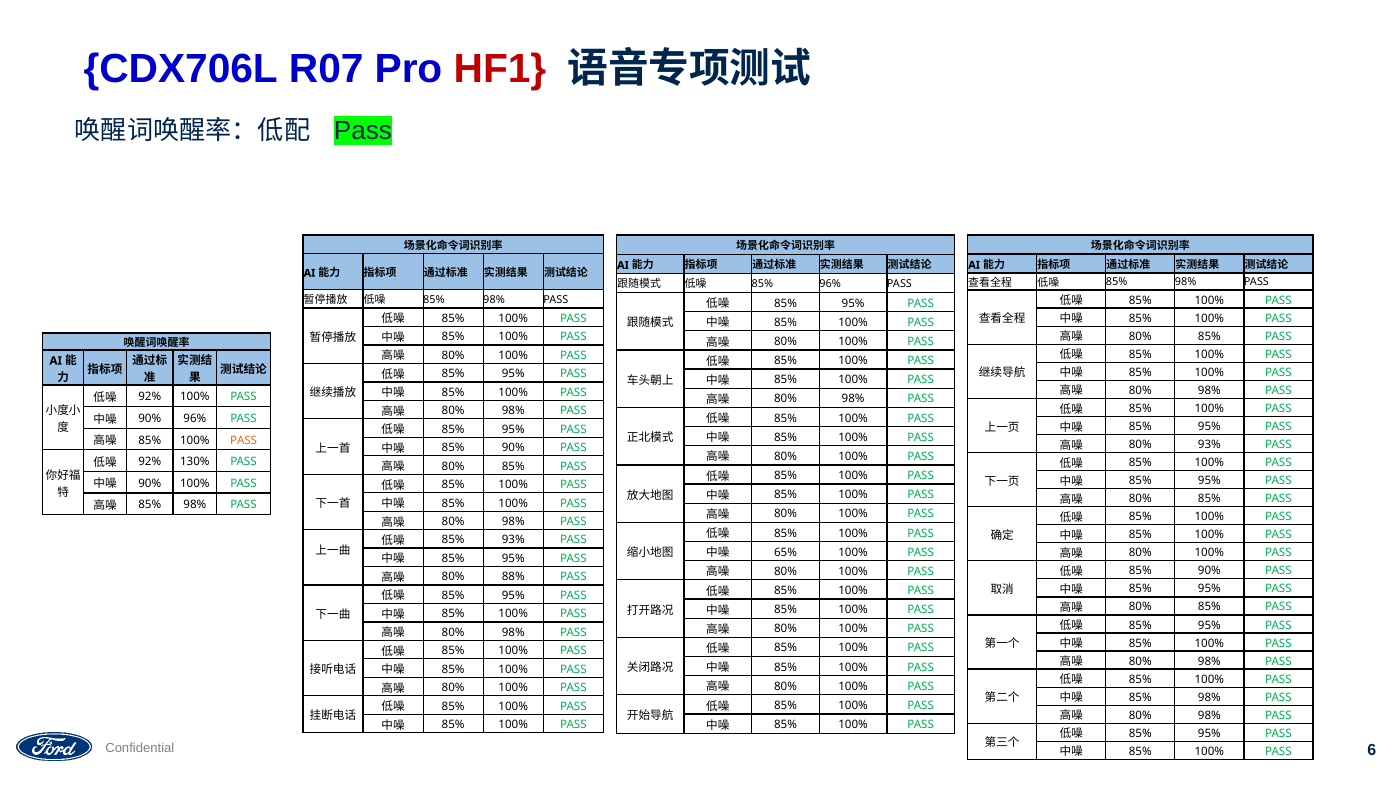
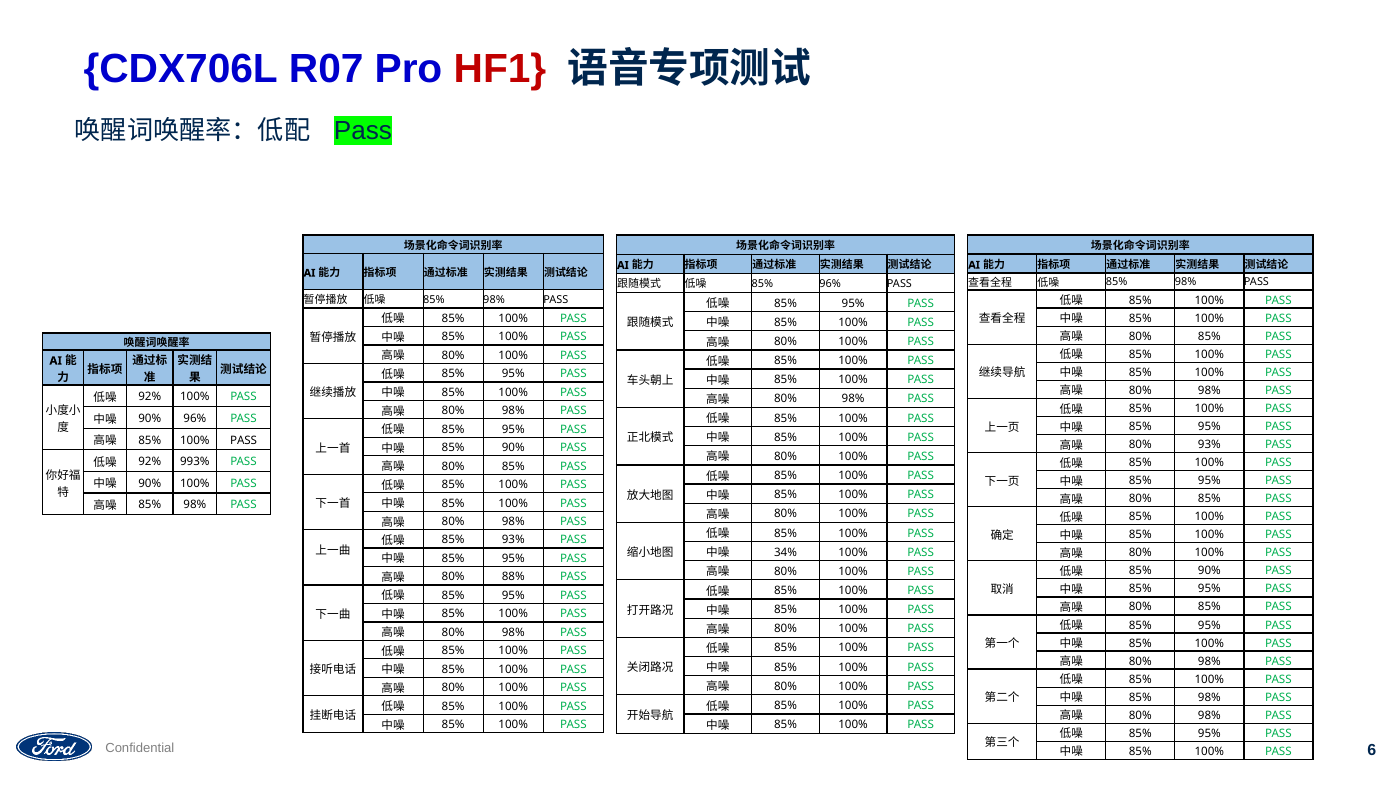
PASS colour: orange -> black (244, 440)
130%: 130% -> 993% (195, 462)
65%: 65% -> 34% (785, 552)
